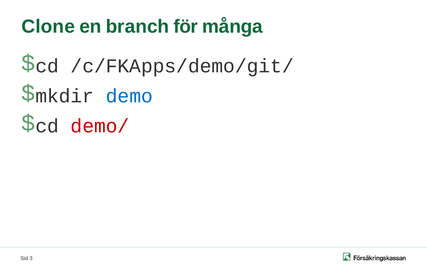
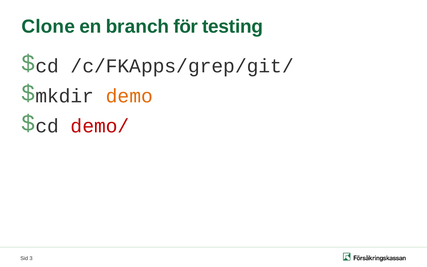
många: många -> testing (233, 26)
/c/FKApps/demo/git/: /c/FKApps/demo/git/ -> /c/FKApps/grep/git/ (182, 66)
demo colour: blue -> orange (129, 96)
